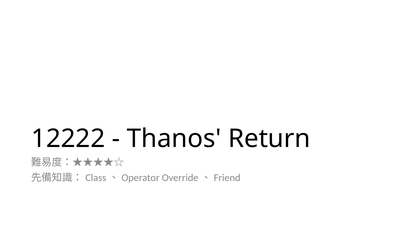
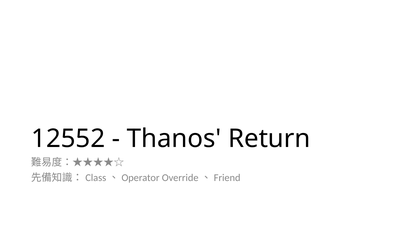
12222: 12222 -> 12552 (68, 139)
